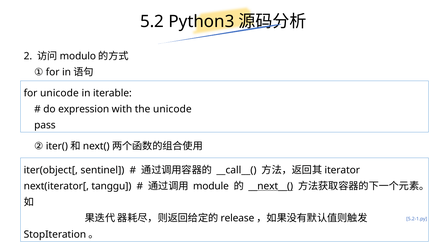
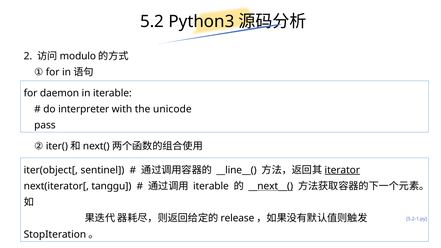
for unicode: unicode -> daemon (60, 93)
expression: expression -> interpreter (84, 109)
__call__(: __call__( -> __line__( (237, 170)
iterator underline: none -> present (342, 170)
module: module -> iterable (211, 186)
